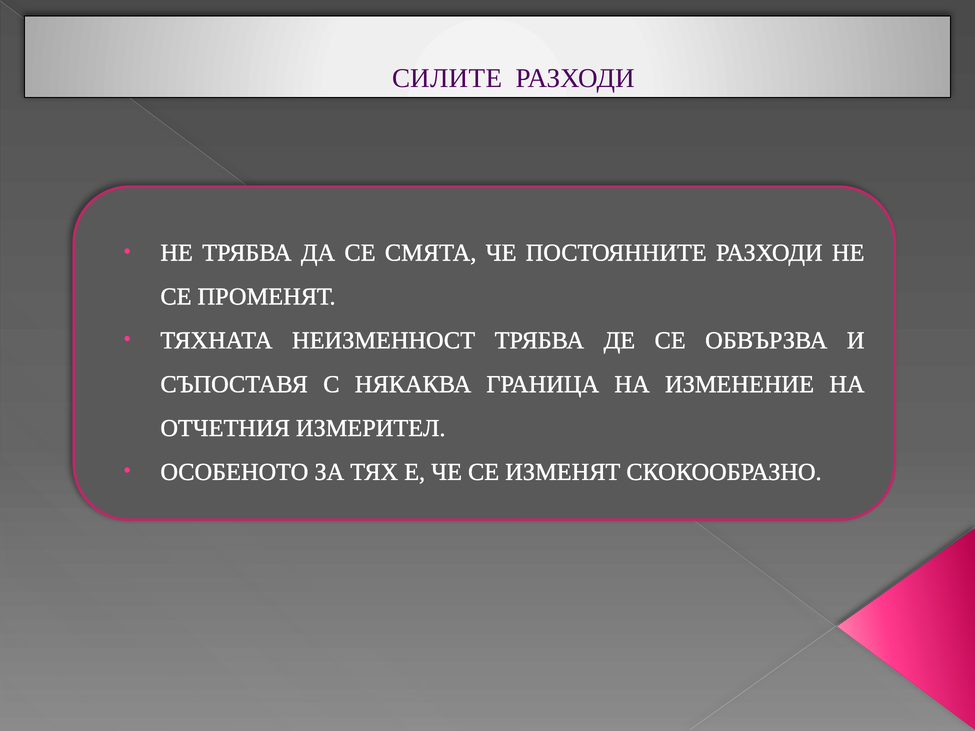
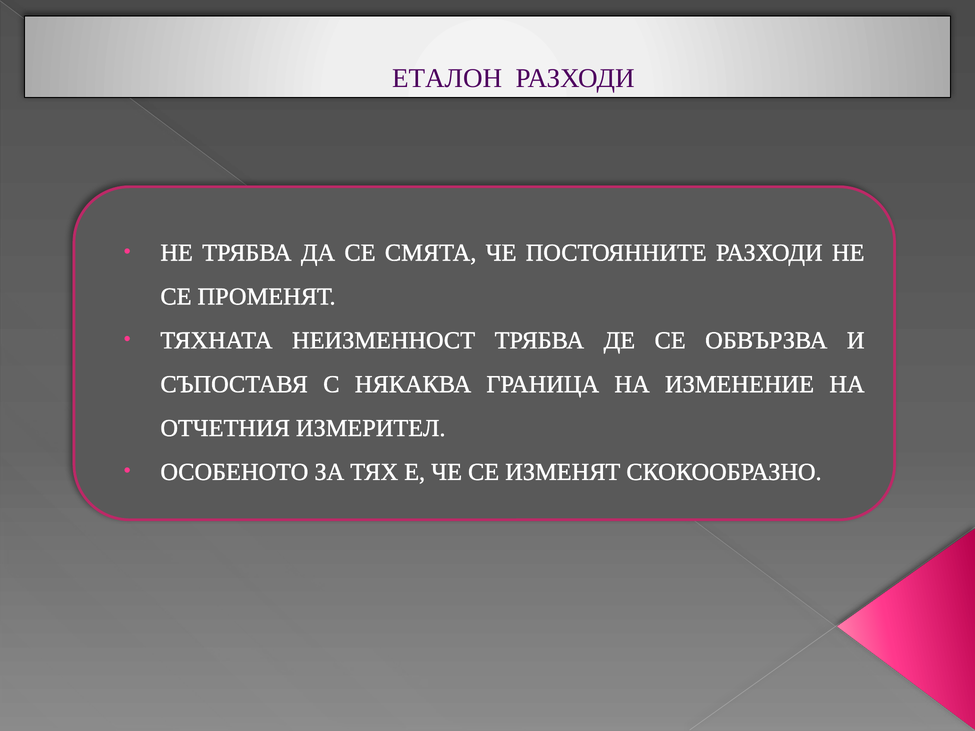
СИЛИТЕ: СИЛИТЕ -> ЕТАЛОН (447, 78)
